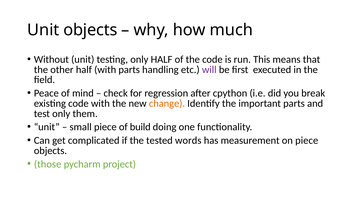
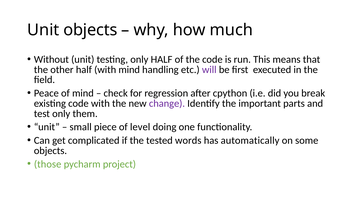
with parts: parts -> mind (129, 70)
change colour: orange -> purple (167, 103)
build: build -> level (140, 127)
measurement: measurement -> automatically (250, 140)
on piece: piece -> some (307, 140)
